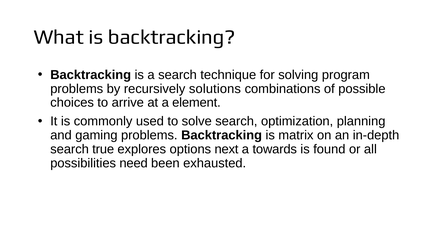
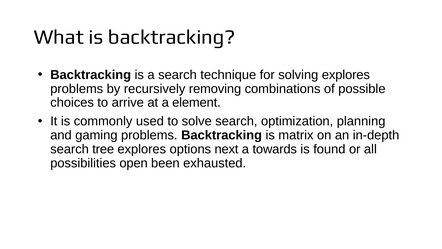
solving program: program -> explores (346, 75)
solutions: solutions -> removing (215, 89)
true: true -> tree (103, 149)
need: need -> open (134, 163)
